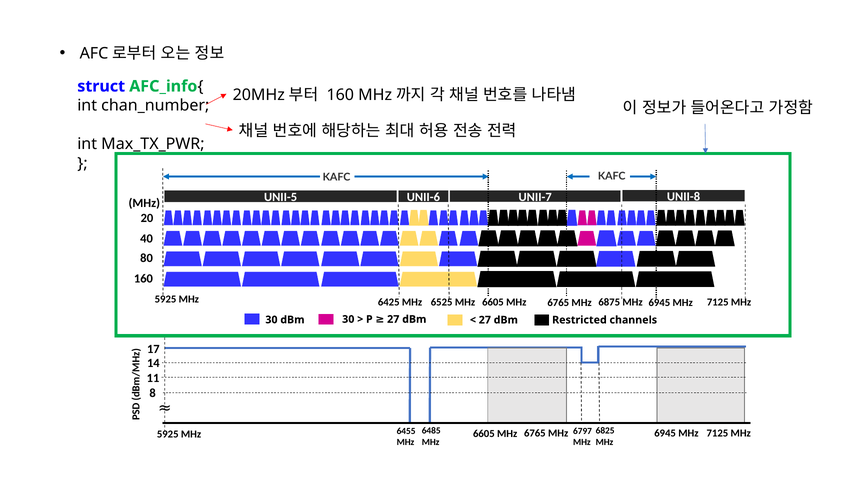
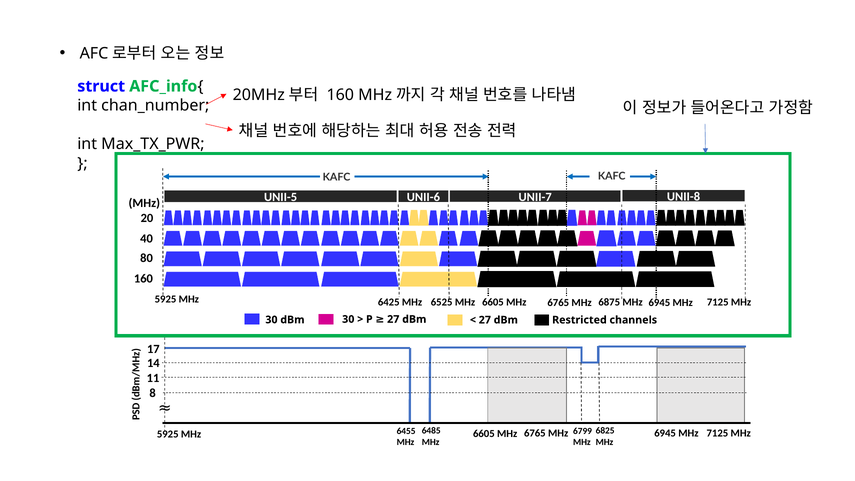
6797: 6797 -> 6799 (583, 431)
